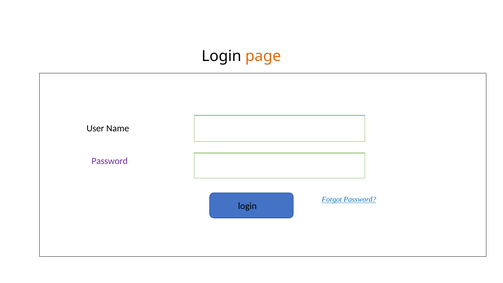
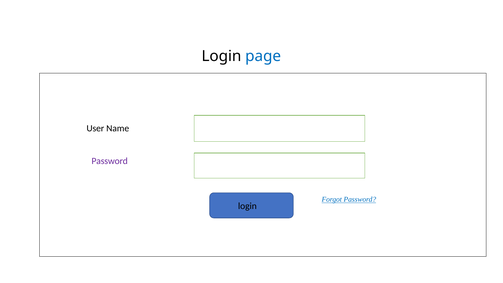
page colour: orange -> blue (263, 56)
